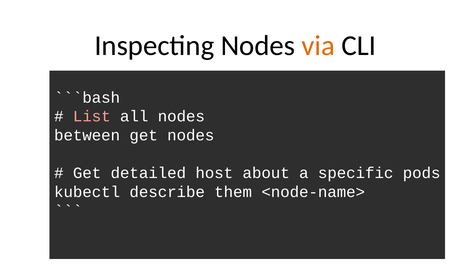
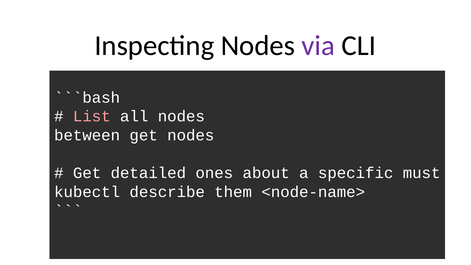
via colour: orange -> purple (318, 46)
host: host -> ones (214, 173)
pods: pods -> must (422, 173)
